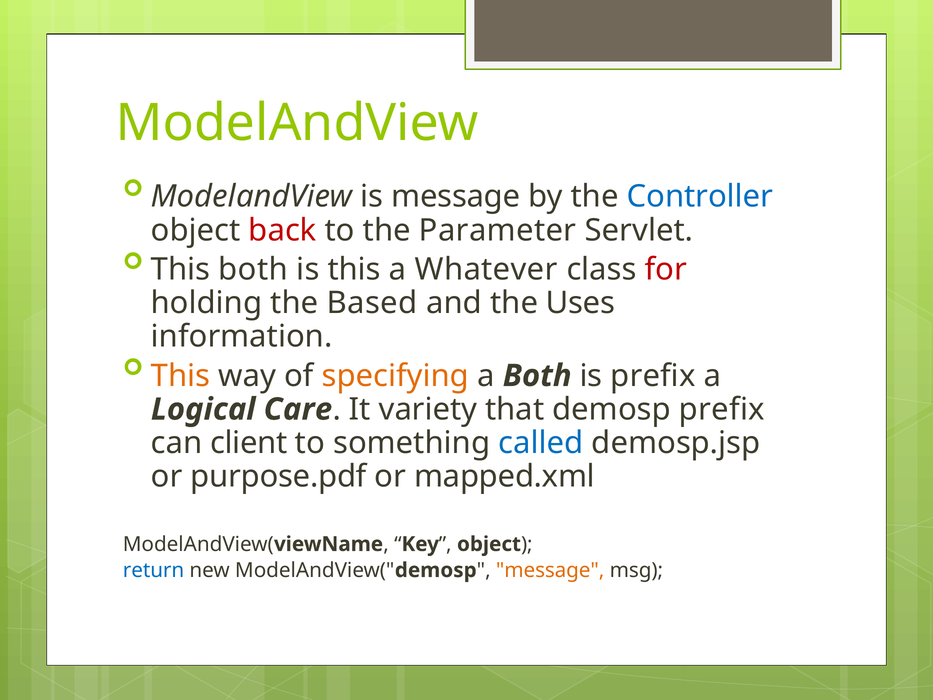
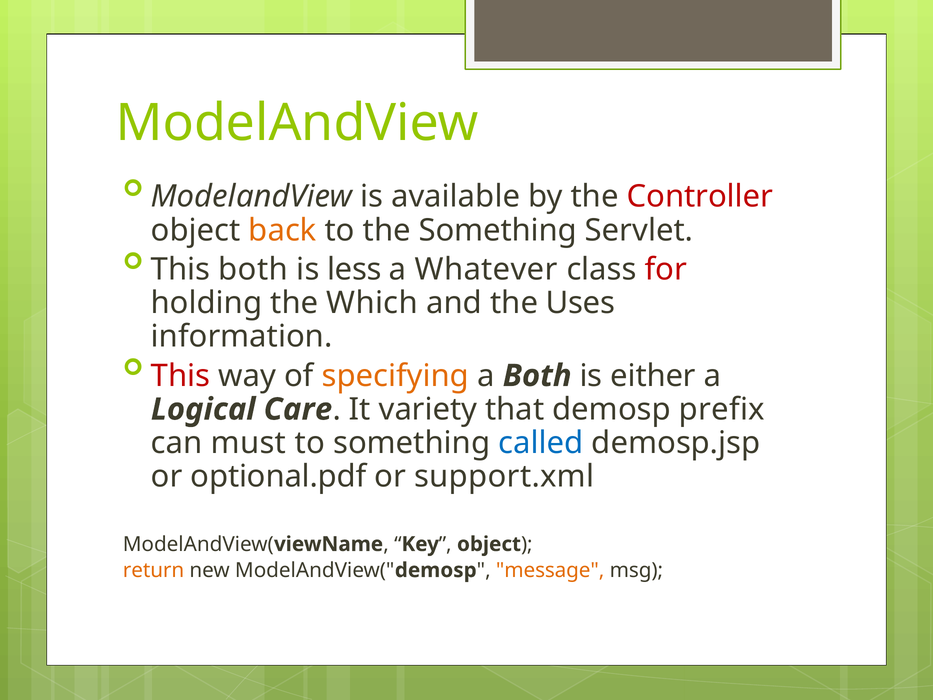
is message: message -> available (456, 197)
Controller colour: blue -> red (700, 197)
back colour: red -> orange (282, 230)
the Parameter: Parameter -> Something (498, 230)
is this: this -> less (354, 269)
Based: Based -> Which (372, 303)
This colour: orange -> red (181, 376)
is prefix: prefix -> either (653, 376)
client: client -> must (248, 443)
purpose.pdf: purpose.pdf -> optional.pdf (278, 476)
mapped.xml: mapped.xml -> support.xml (504, 476)
return colour: blue -> orange (154, 570)
